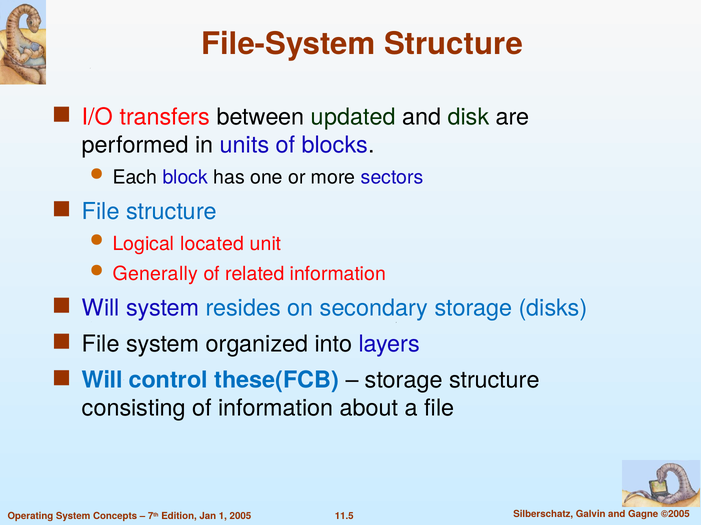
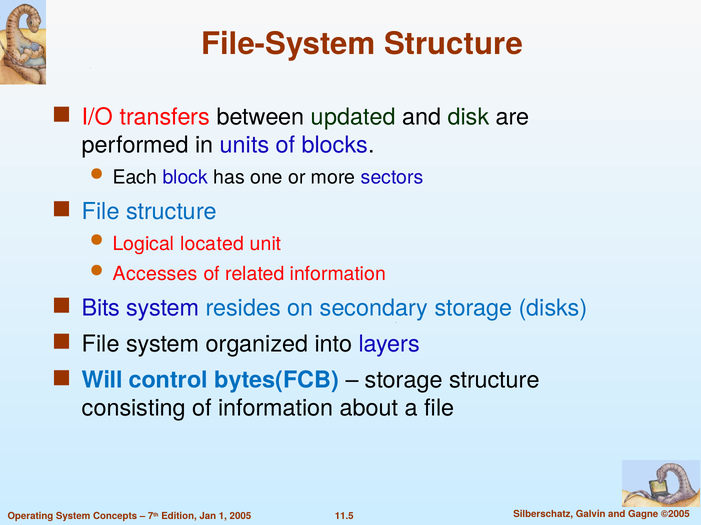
Generally: Generally -> Accesses (155, 274)
Will: Will -> Bits (101, 308)
these(FCB: these(FCB -> bytes(FCB (277, 381)
